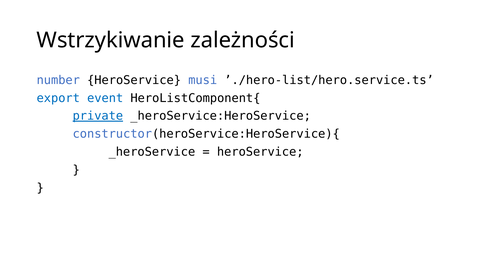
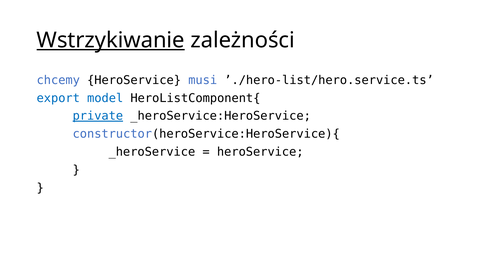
Wstrzykiwanie underline: none -> present (111, 40)
number: number -> chcemy (58, 80)
event: event -> model (105, 98)
